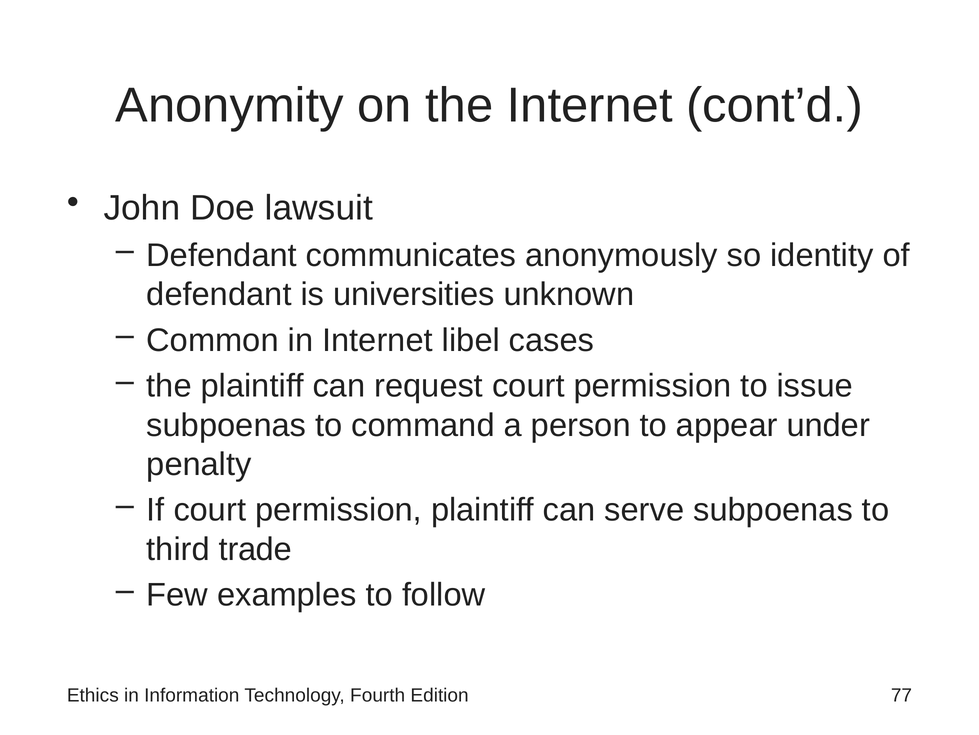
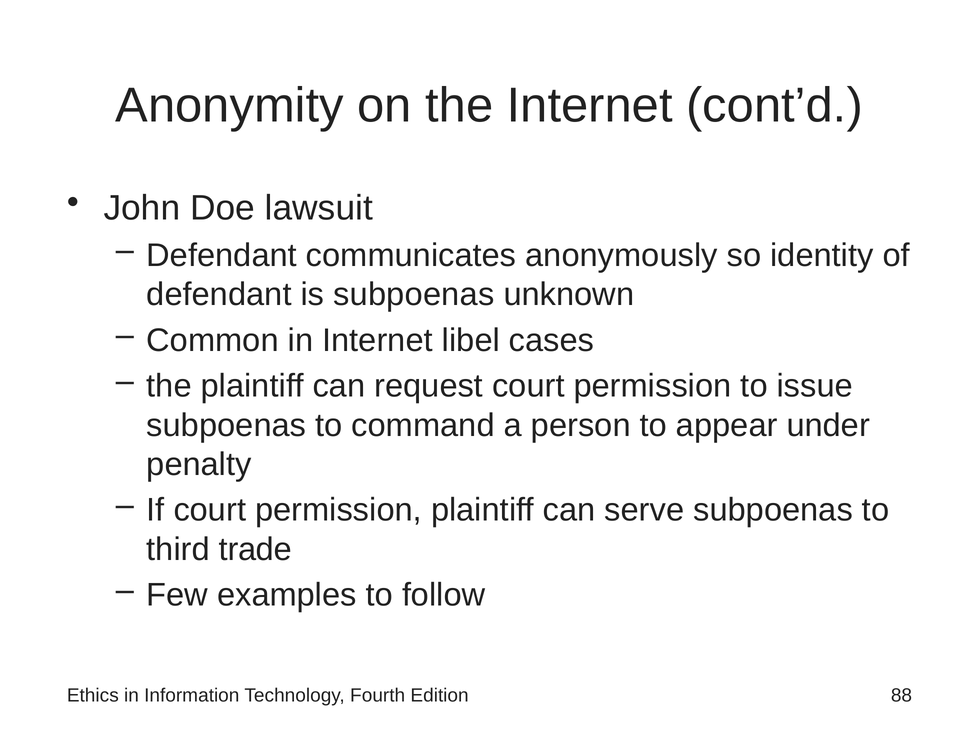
is universities: universities -> subpoenas (414, 294)
77: 77 -> 88 (901, 695)
